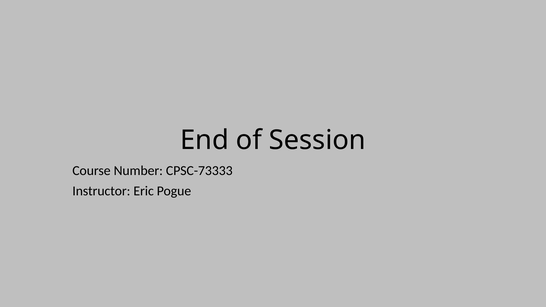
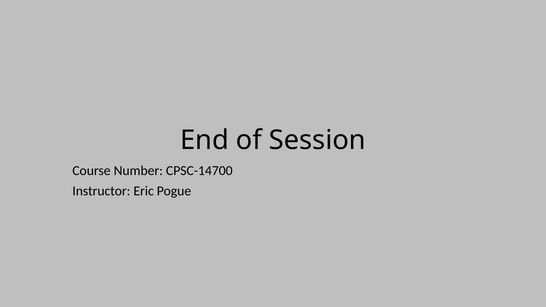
CPSC-73333: CPSC-73333 -> CPSC-14700 (199, 171)
